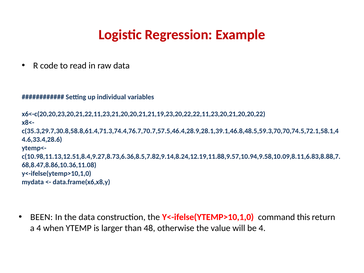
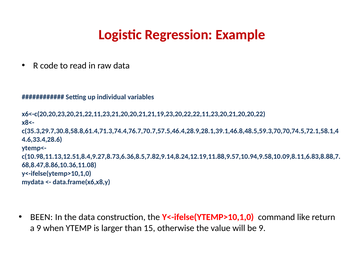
this: this -> like (303, 217)
a 4: 4 -> 9 (39, 228)
48: 48 -> 15 (149, 228)
be 4: 4 -> 9 (262, 228)
